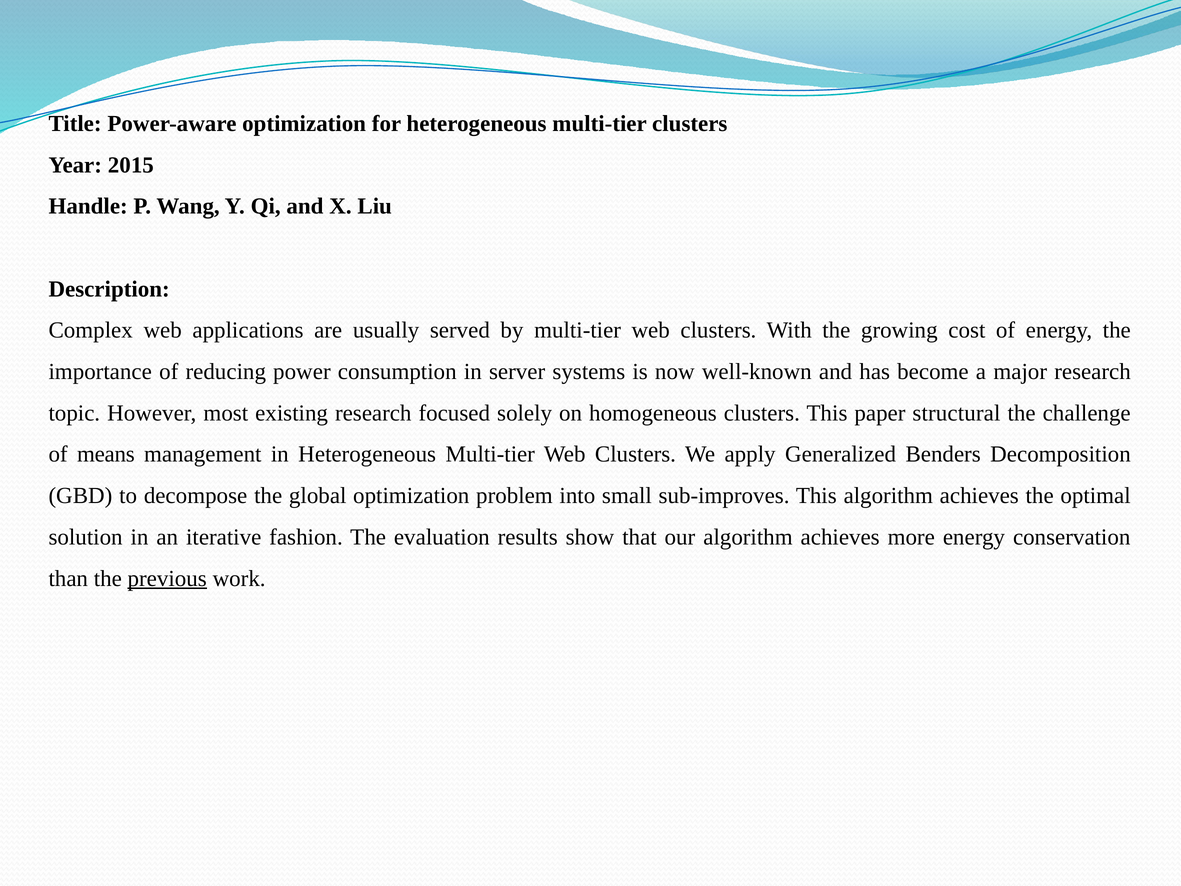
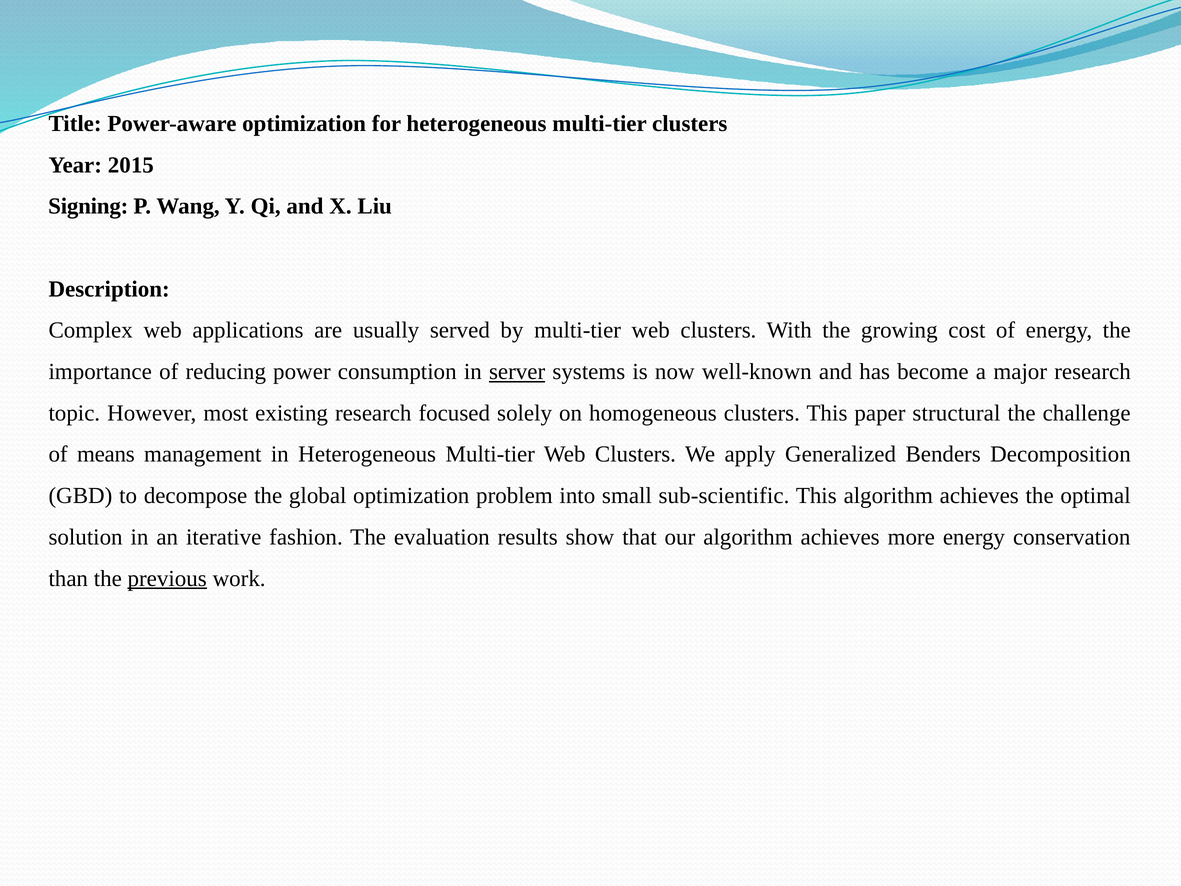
Handle: Handle -> Signing (88, 206)
server underline: none -> present (517, 372)
sub-improves: sub-improves -> sub-scientific (724, 496)
